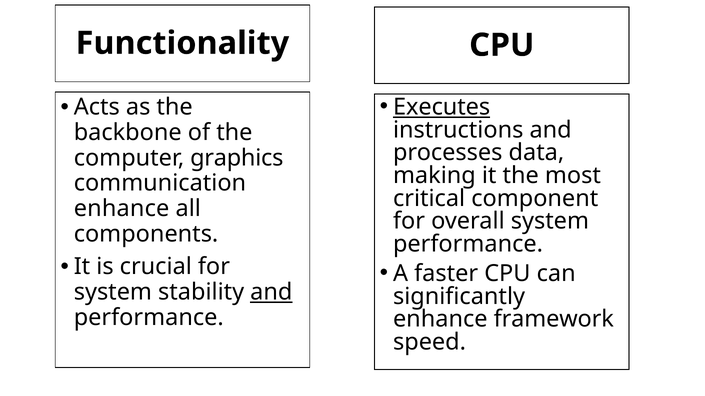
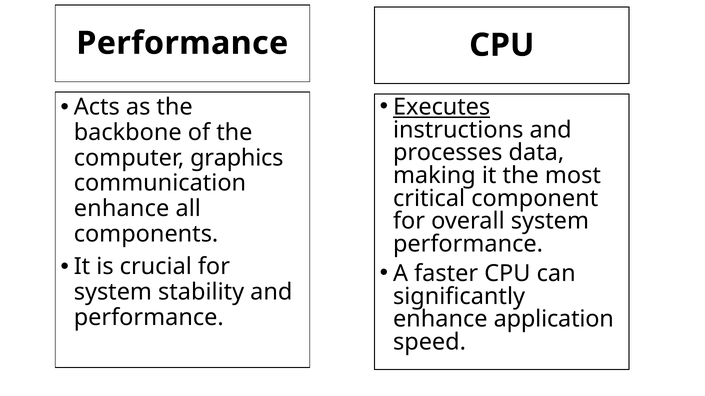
Functionality: Functionality -> Performance (182, 43)
and underline: present -> none (271, 292)
framework: framework -> application (554, 320)
